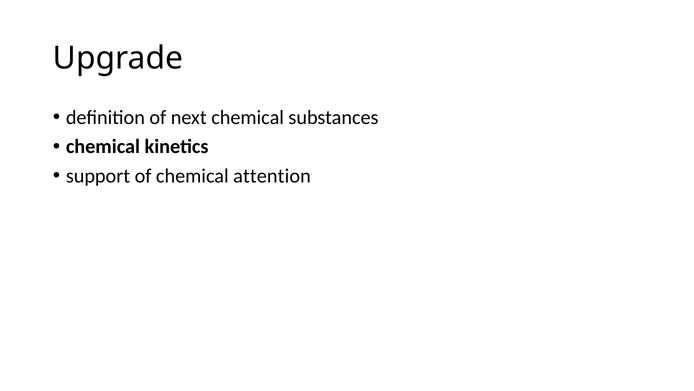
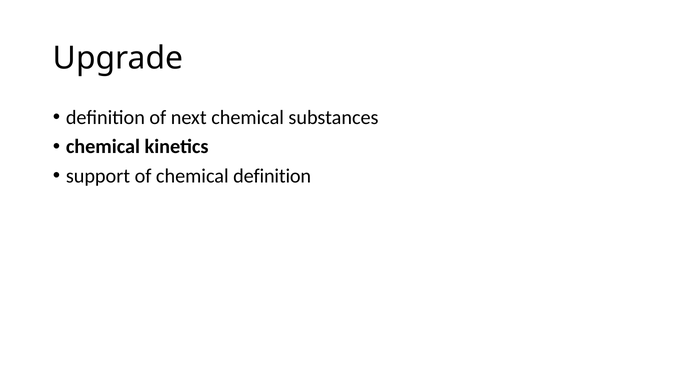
chemical attention: attention -> definition (272, 176)
